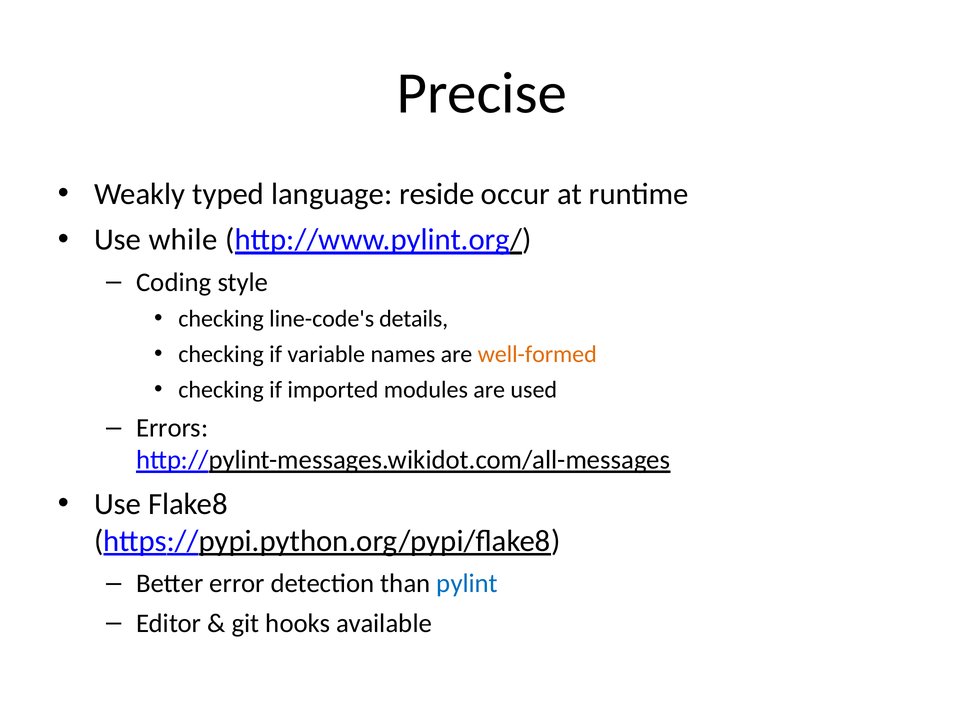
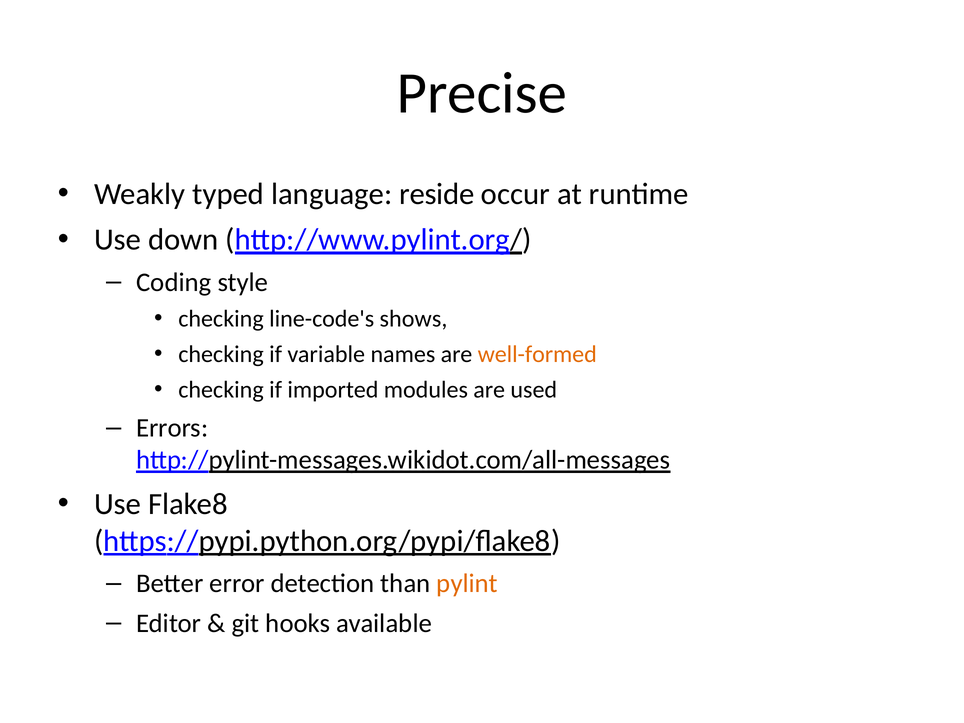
while: while -> down (183, 240)
details: details -> shows (413, 319)
pylint colour: blue -> orange (467, 584)
